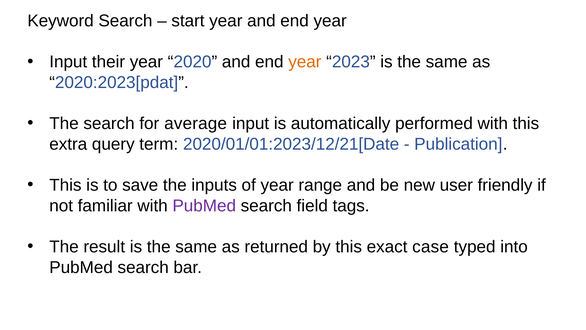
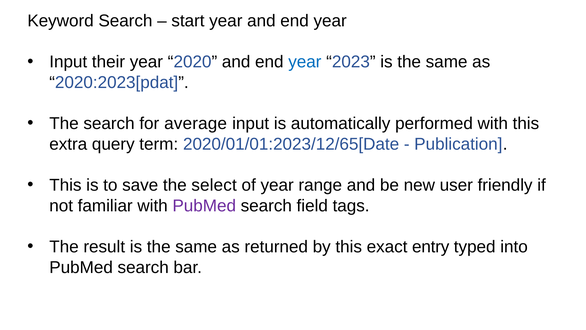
year colour: orange -> blue (305, 62)
2020/01/01:2023/12/21[Date: 2020/01/01:2023/12/21[Date -> 2020/01/01:2023/12/65[Date (291, 144)
inputs: inputs -> select (214, 185)
case: case -> entry (431, 247)
